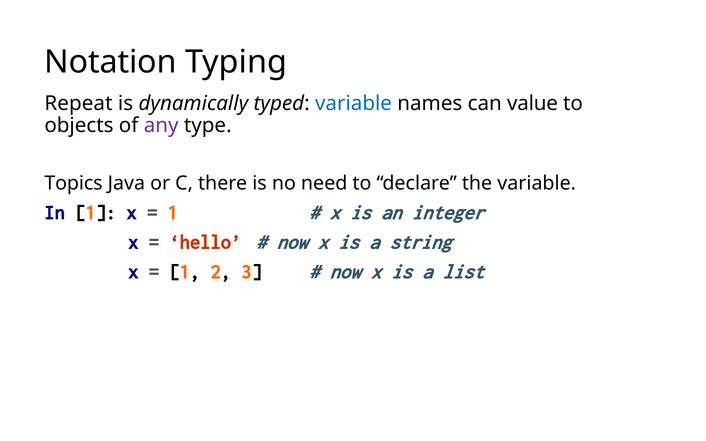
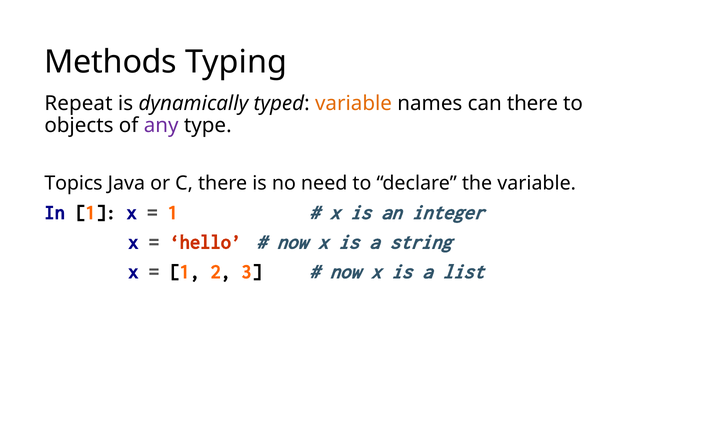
Notation: Notation -> Methods (111, 62)
variable colour: blue -> orange (353, 103)
can value: value -> there (533, 103)
